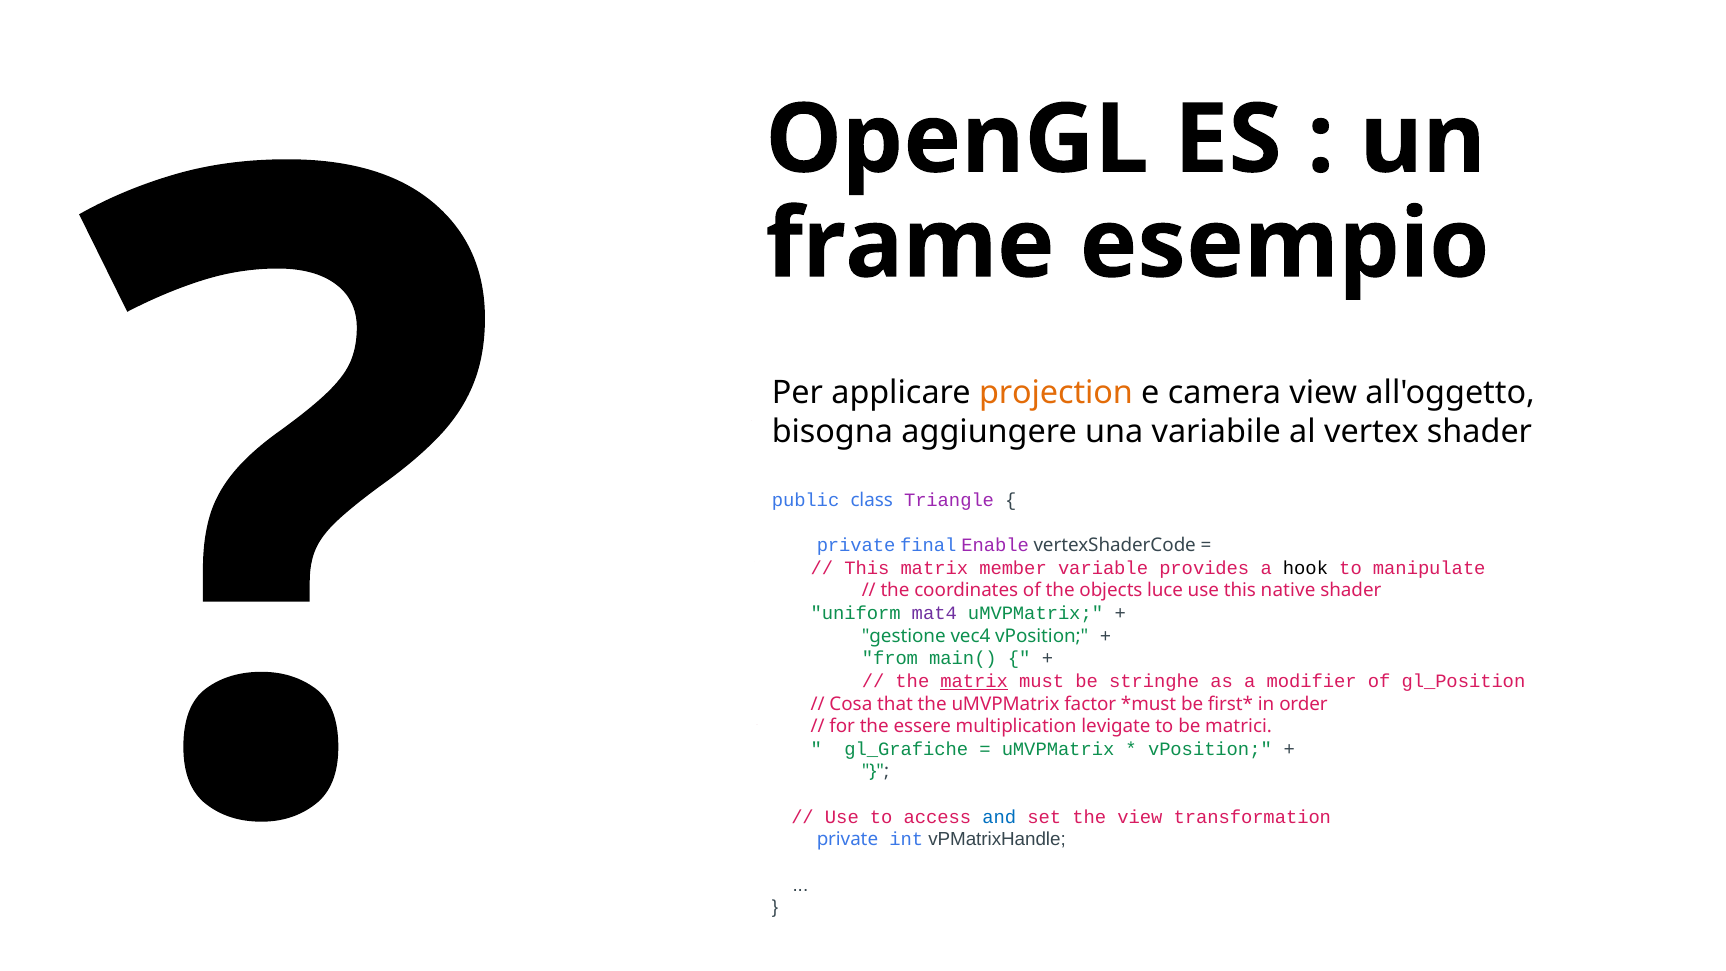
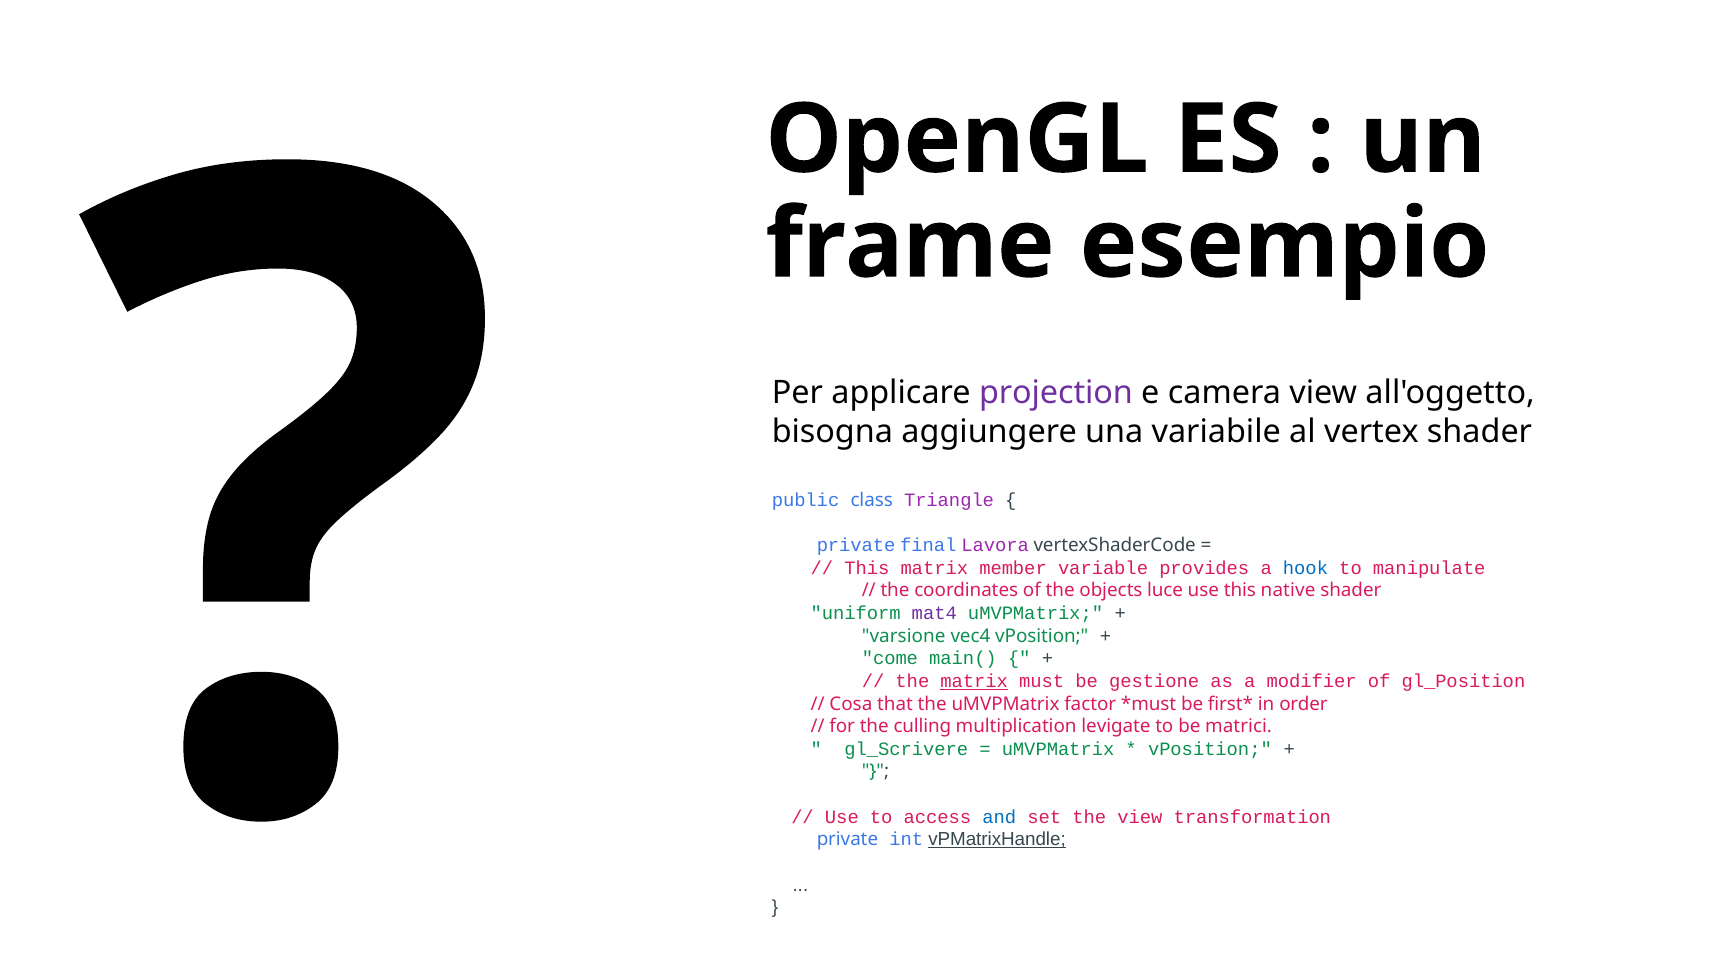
projection colour: orange -> purple (1056, 393)
Enable: Enable -> Lavora (995, 545)
hook colour: black -> blue (1306, 568)
gestione: gestione -> varsione (904, 636)
from: from -> come (890, 658)
stringhe: stringhe -> gestione (1154, 681)
essere: essere -> culling (922, 726)
gl_Grafiche: gl_Grafiche -> gl_Scrivere (906, 749)
vPMatrixHandle underline: none -> present (997, 839)
